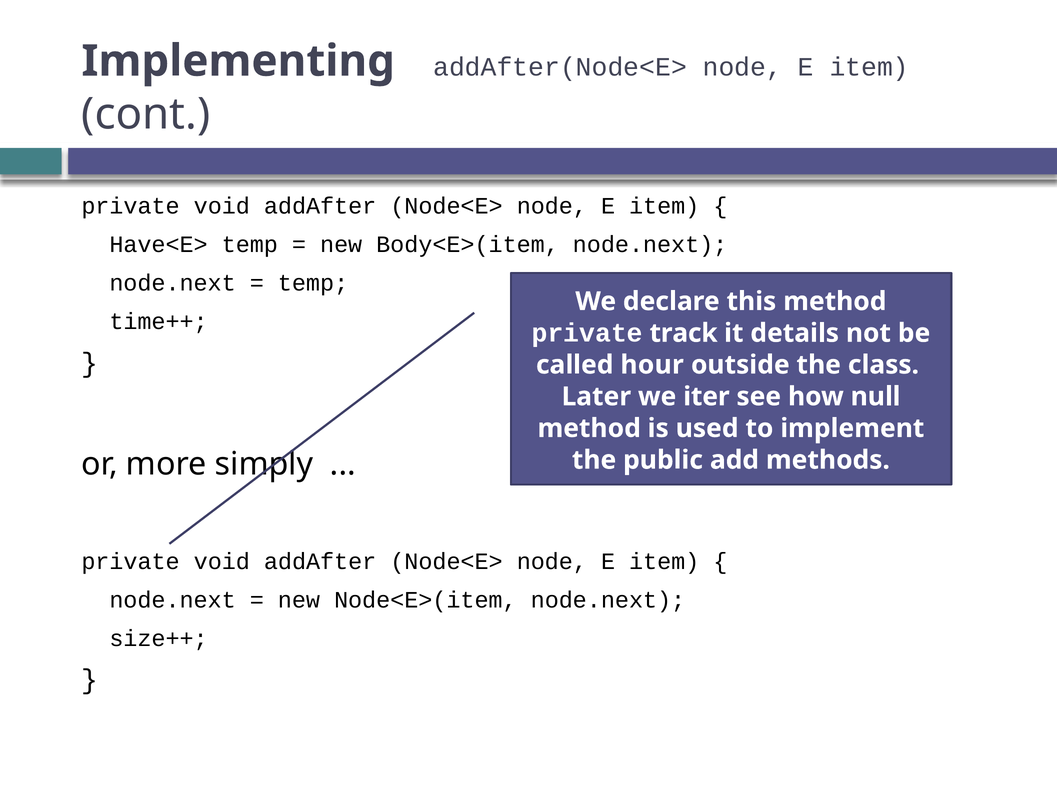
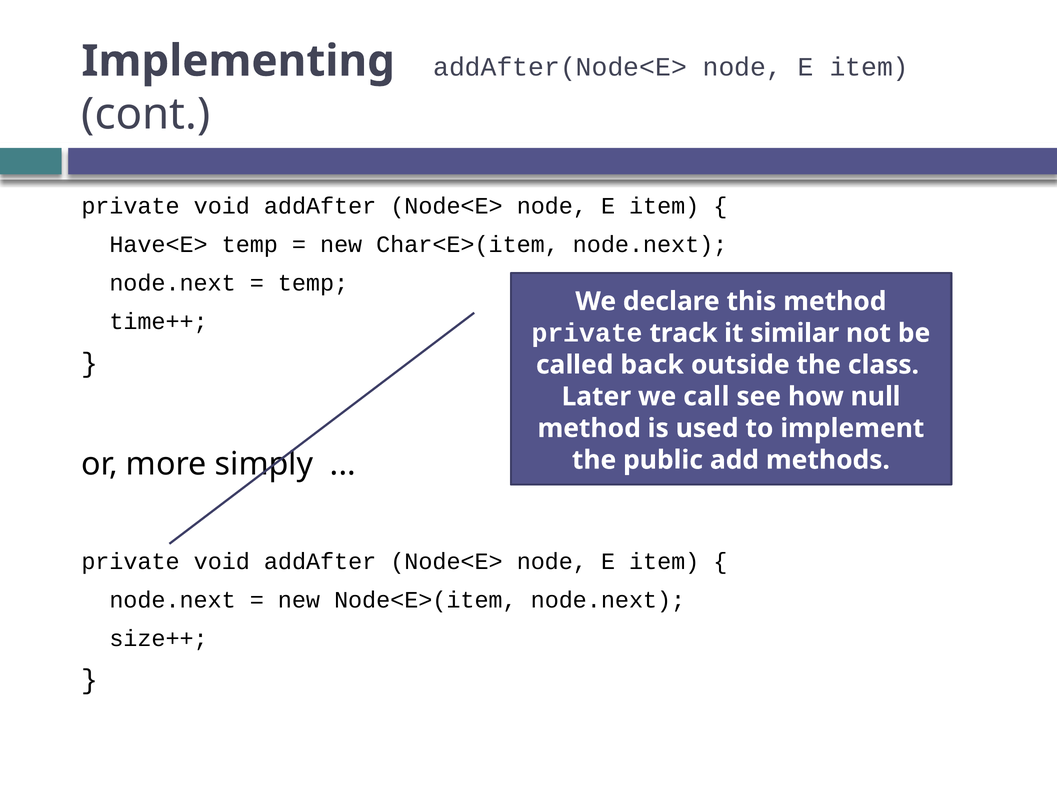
Body<E>(item: Body<E>(item -> Char<E>(item (468, 244)
details: details -> similar (795, 333)
hour: hour -> back (652, 365)
iter: iter -> call (706, 396)
